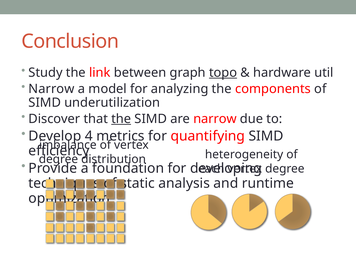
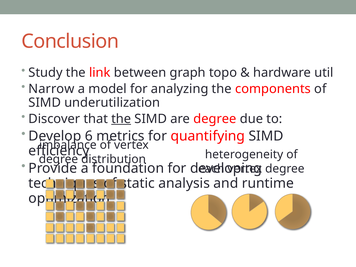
topo underline: present -> none (223, 73)
are narrow: narrow -> degree (215, 119)
4: 4 -> 6 (89, 136)
